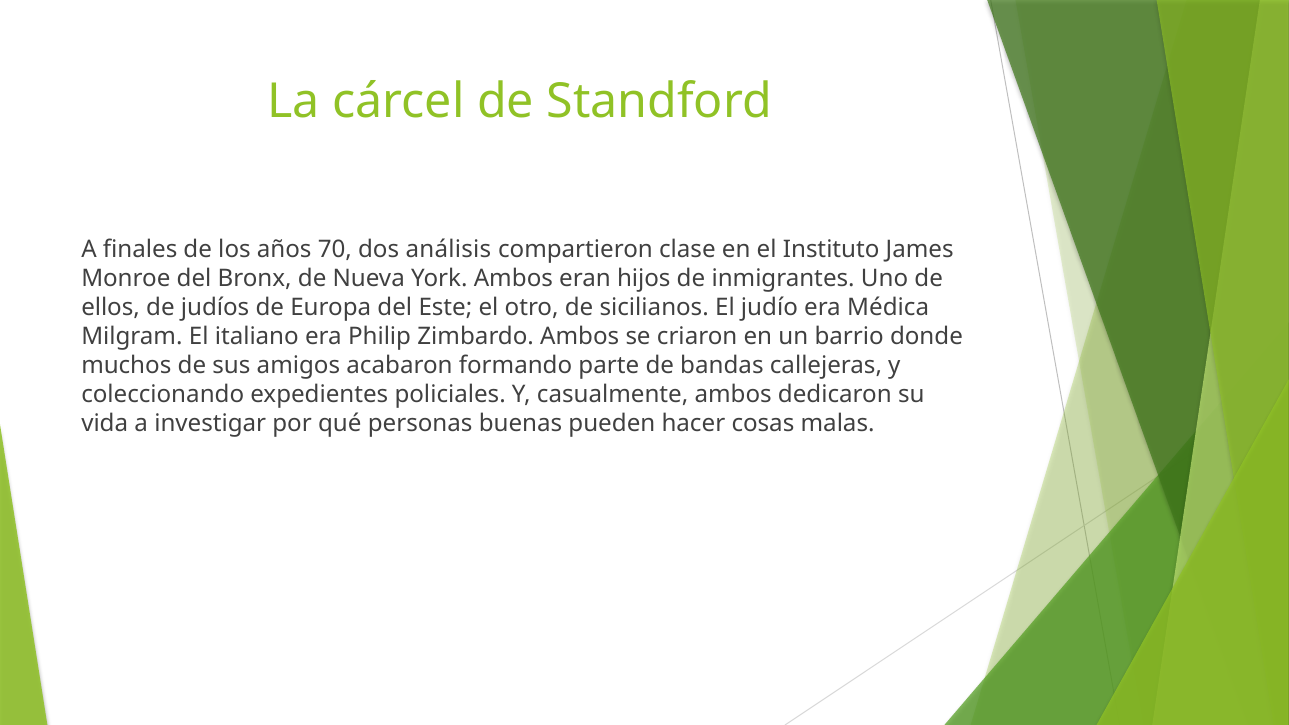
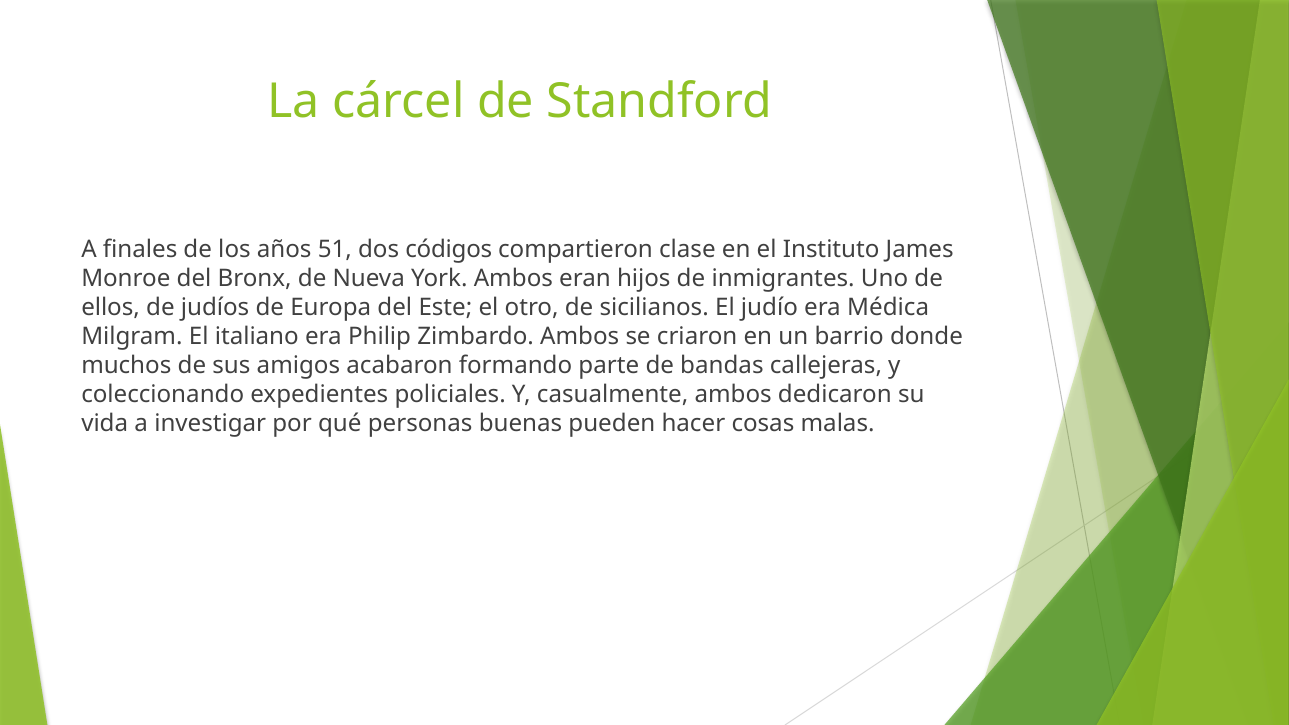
70: 70 -> 51 (335, 249)
análisis: análisis -> códigos (449, 249)
